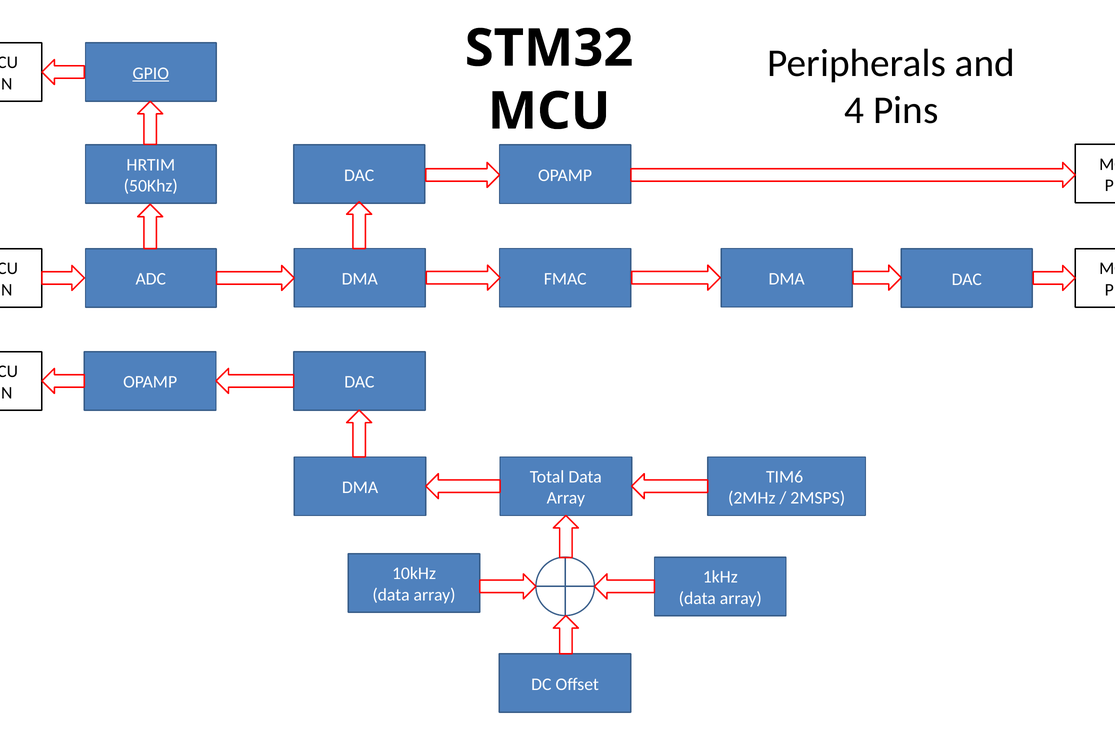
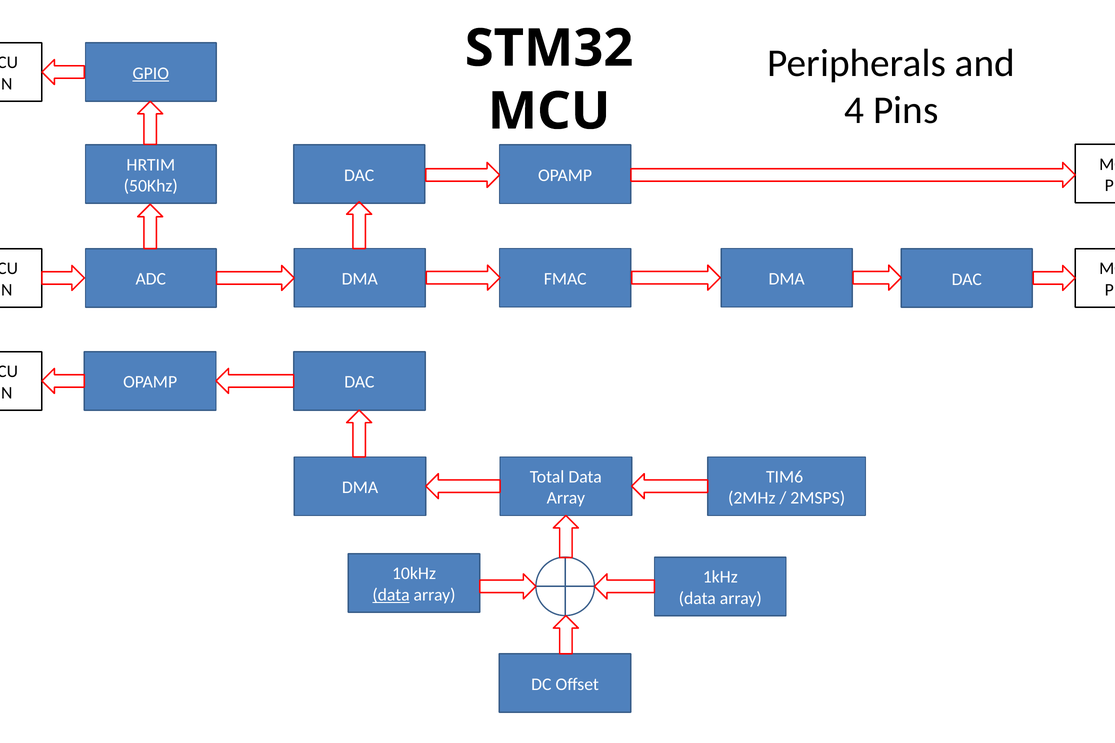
data underline: none -> present (391, 595)
